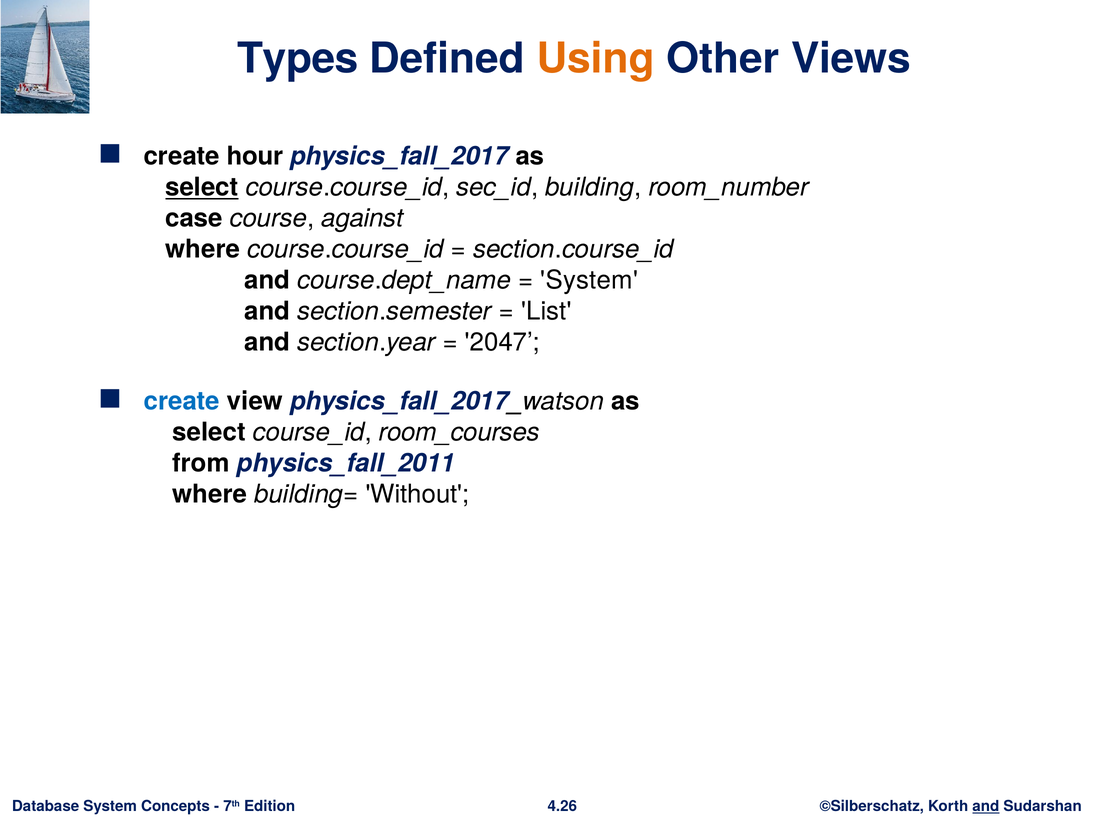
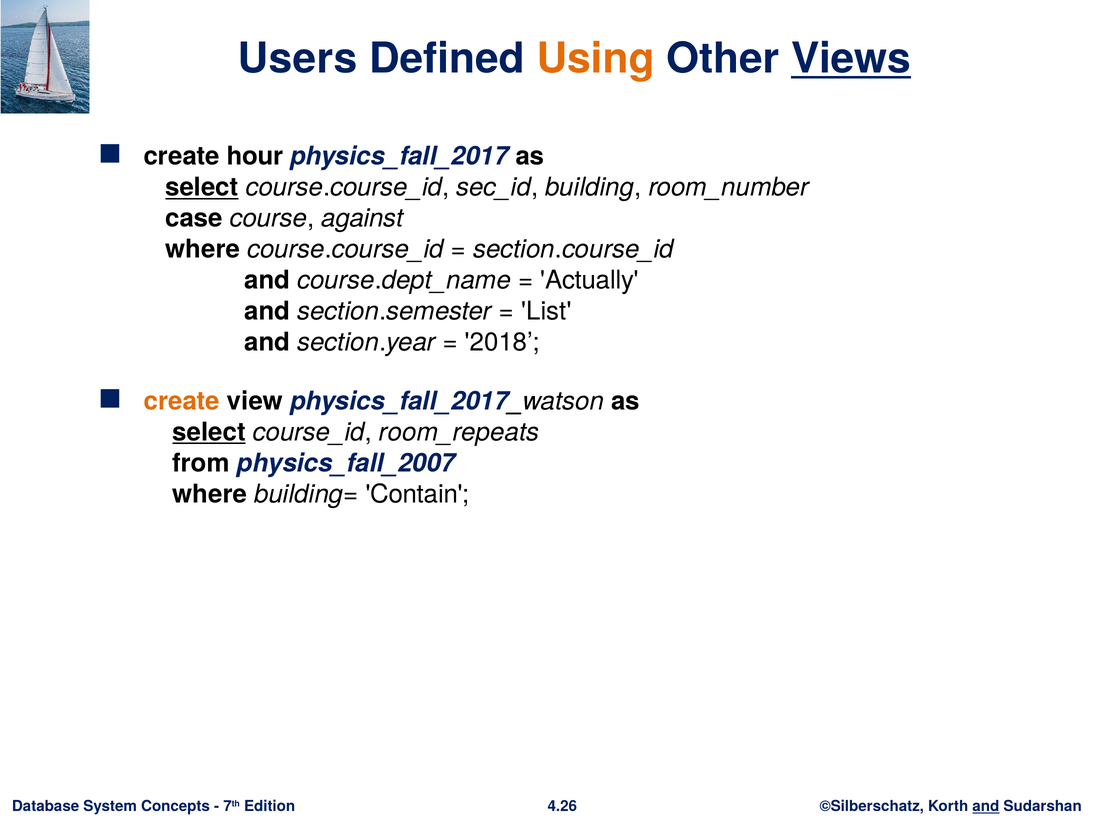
Types: Types -> Users (298, 59)
Views underline: none -> present (851, 59)
System: System -> Actually (590, 280)
2047: 2047 -> 2018 (503, 342)
create colour: blue -> orange (182, 401)
select underline: none -> present (209, 432)
room_courses: room_courses -> room_repeats (459, 432)
physics_fall_2011: physics_fall_2011 -> physics_fall_2007 (346, 463)
Without: Without -> Contain (418, 494)
